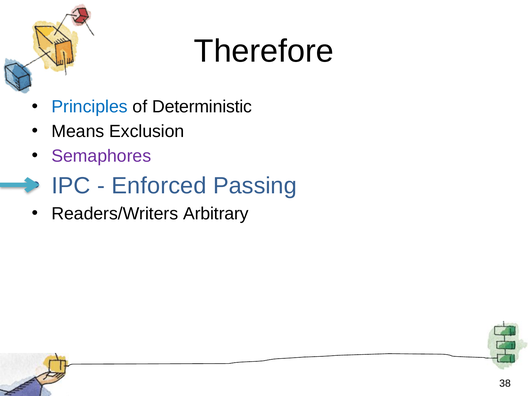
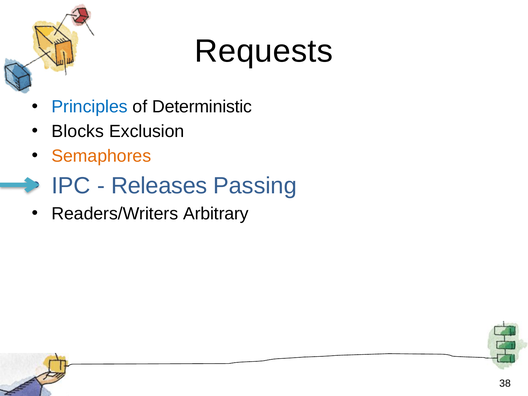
Therefore: Therefore -> Requests (264, 51)
Means: Means -> Blocks (78, 131)
Semaphores colour: purple -> orange (101, 156)
Enforced: Enforced -> Releases (159, 186)
